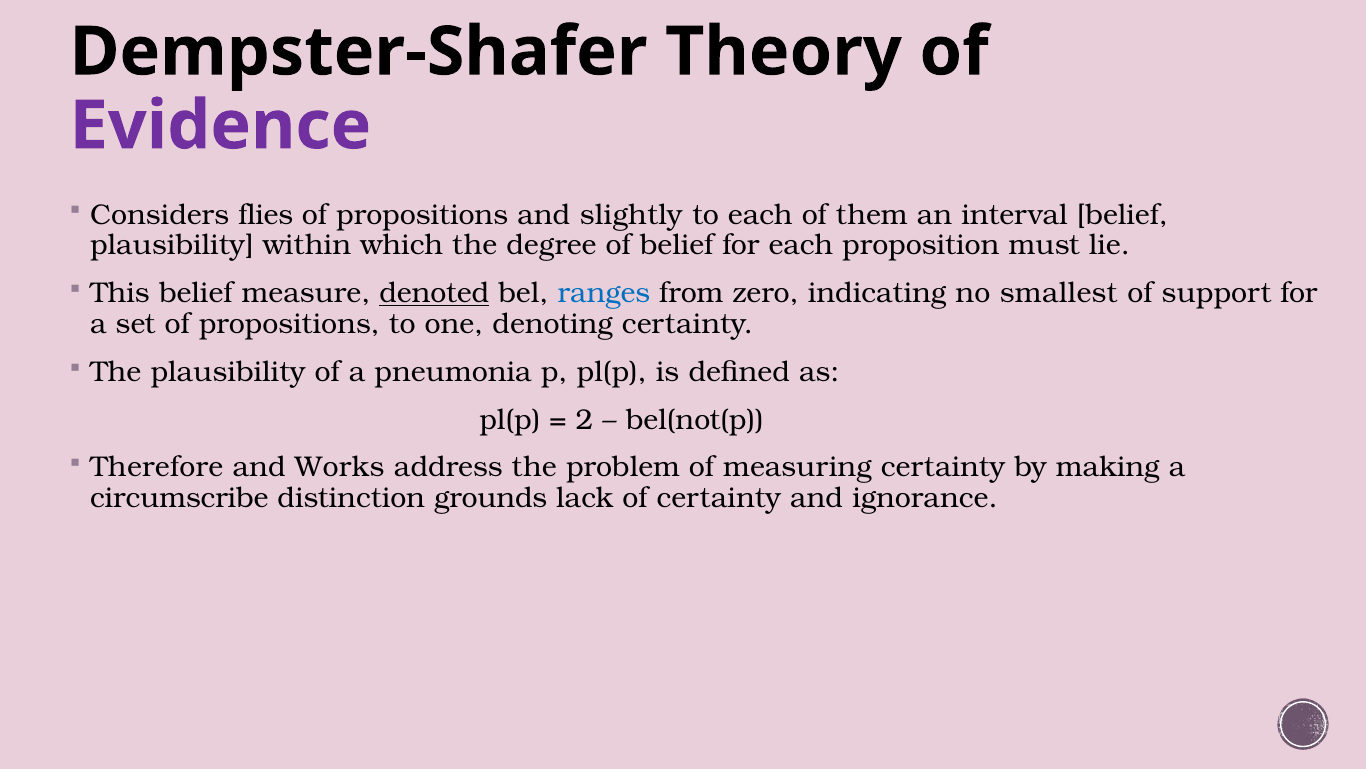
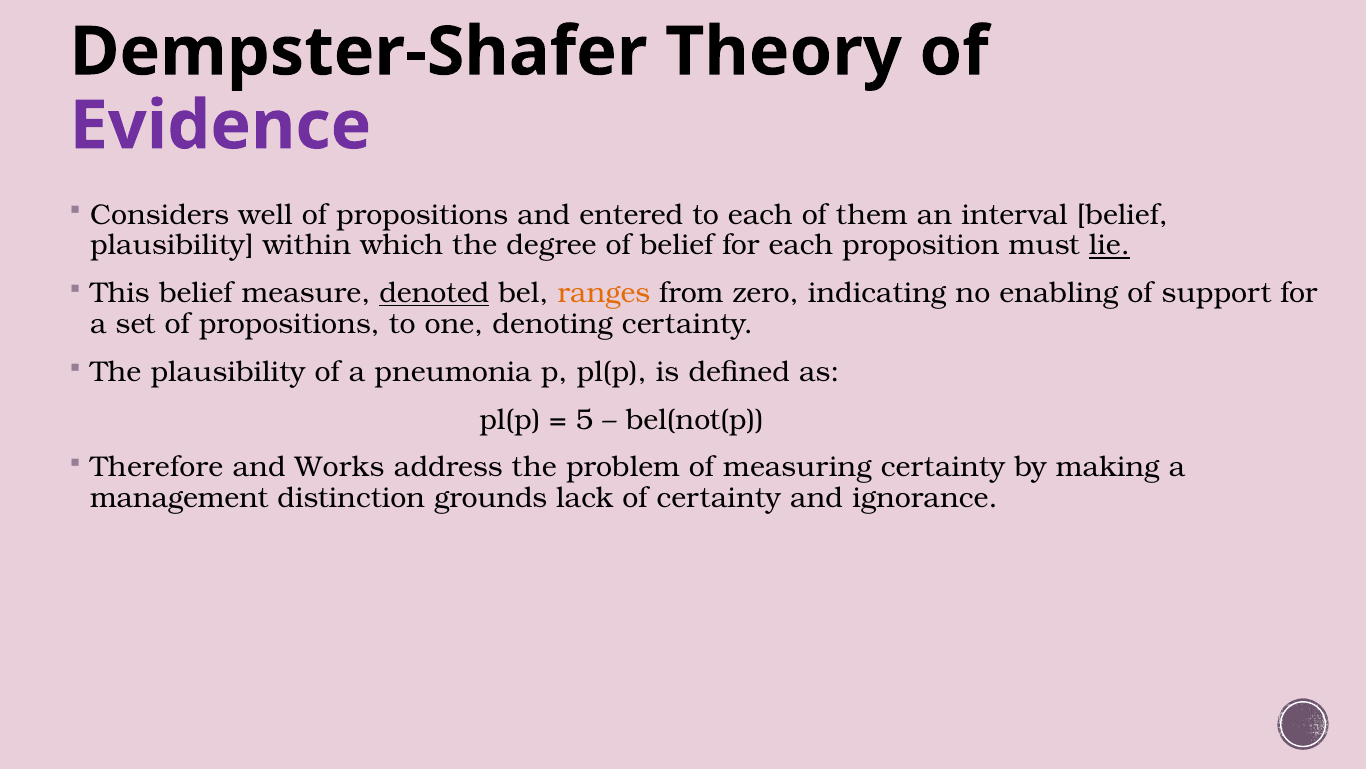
flies: flies -> well (265, 214)
slightly: slightly -> entered (631, 214)
lie underline: none -> present (1109, 245)
ranges colour: blue -> orange (604, 293)
smallest: smallest -> enabling (1059, 293)
2: 2 -> 5 (585, 419)
circumscribe: circumscribe -> management (179, 498)
